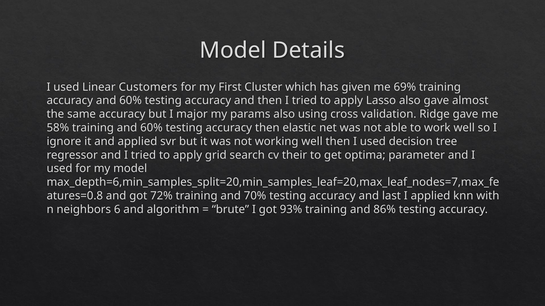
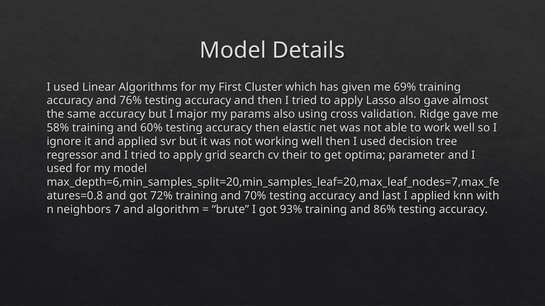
Customers: Customers -> Algorithms (148, 87)
accuracy and 60%: 60% -> 76% (131, 101)
6: 6 -> 7 (117, 210)
